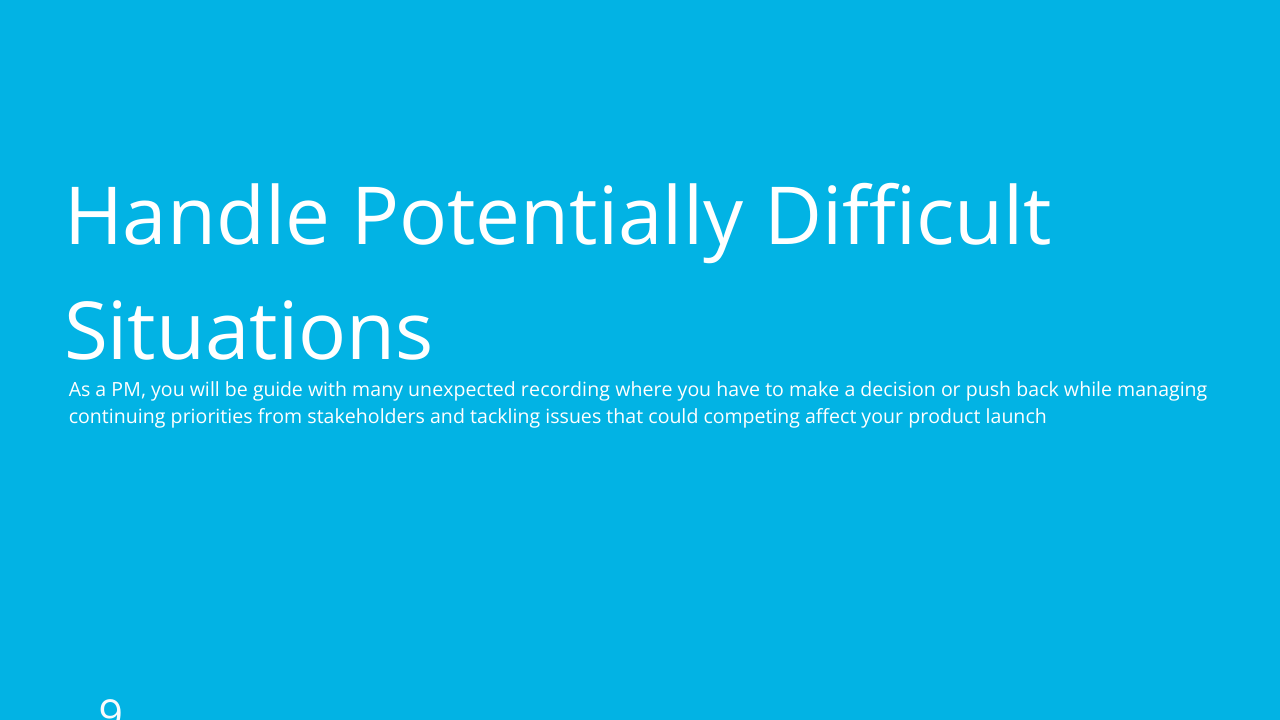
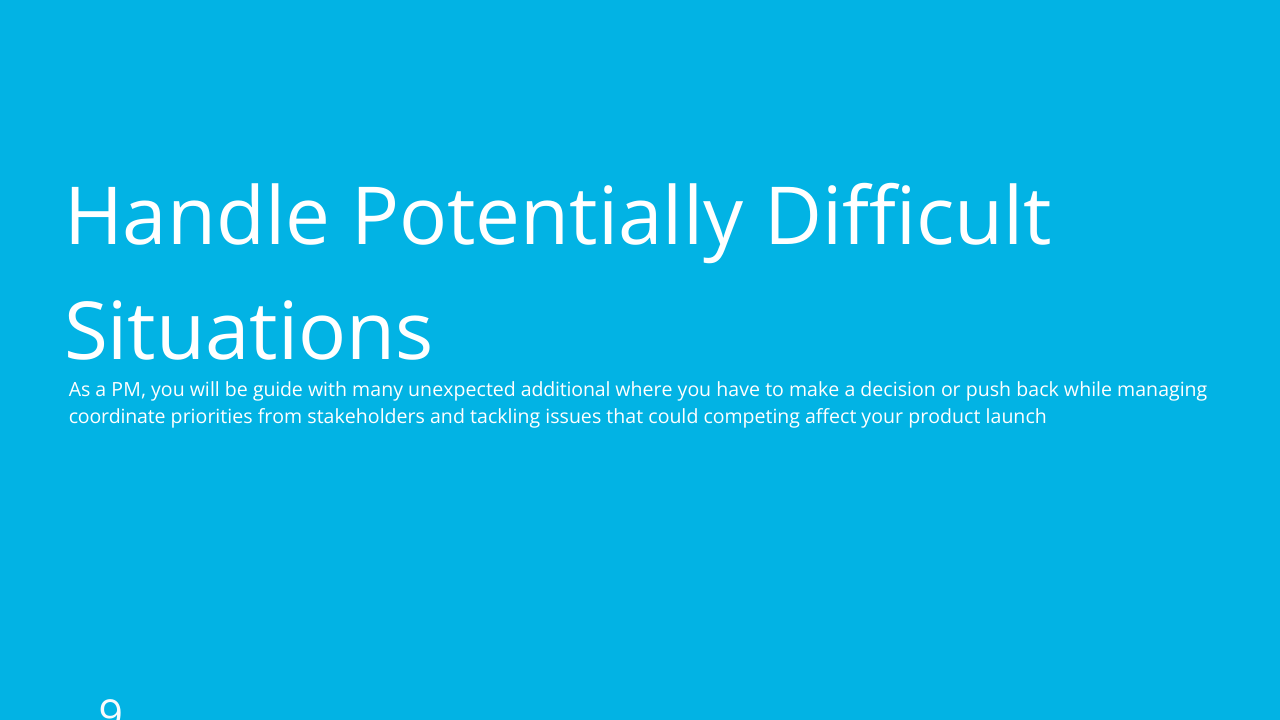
recording: recording -> additional (566, 390)
continuing: continuing -> coordinate (117, 417)
